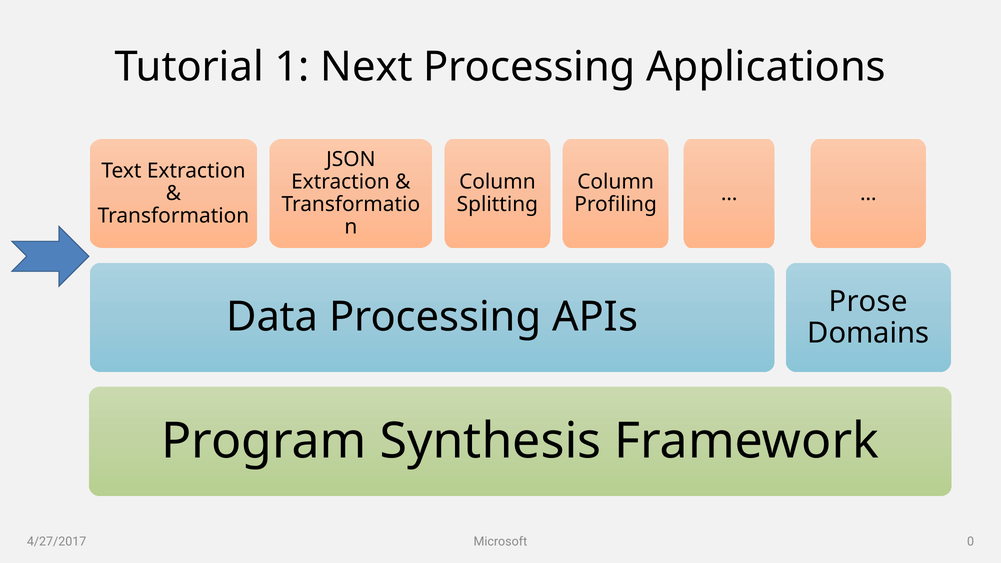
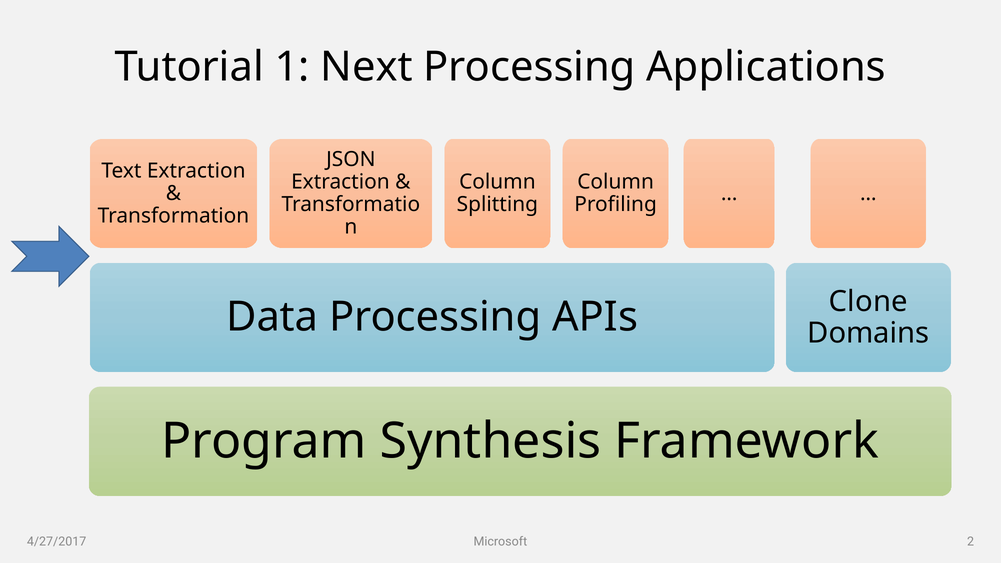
Prose: Prose -> Clone (868, 301)
0: 0 -> 2 (971, 541)
